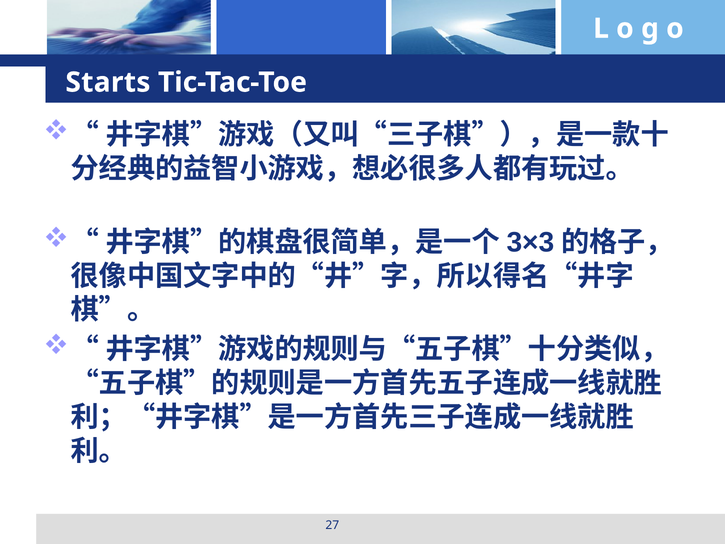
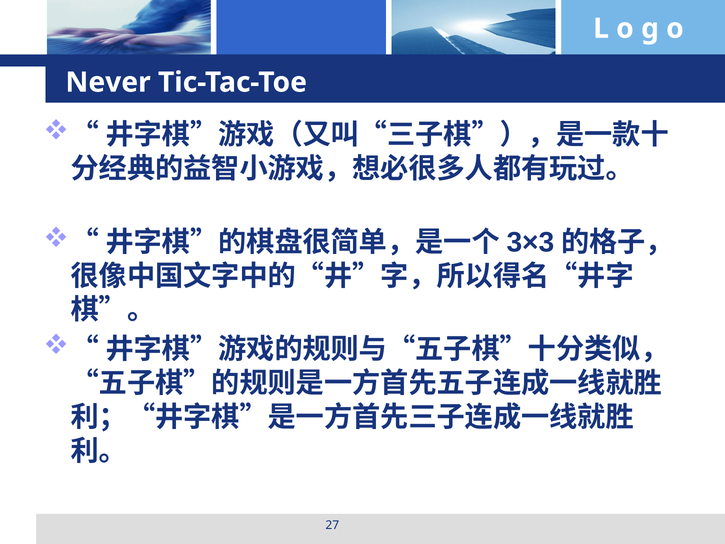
Starts: Starts -> Never (108, 82)
